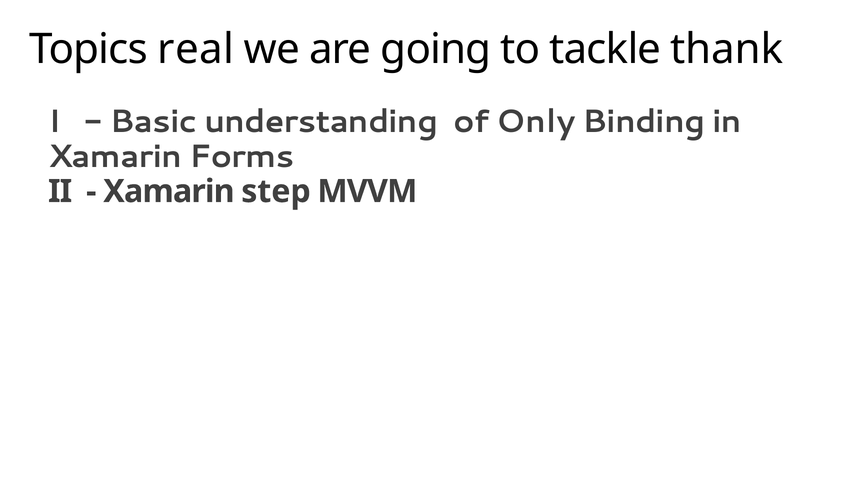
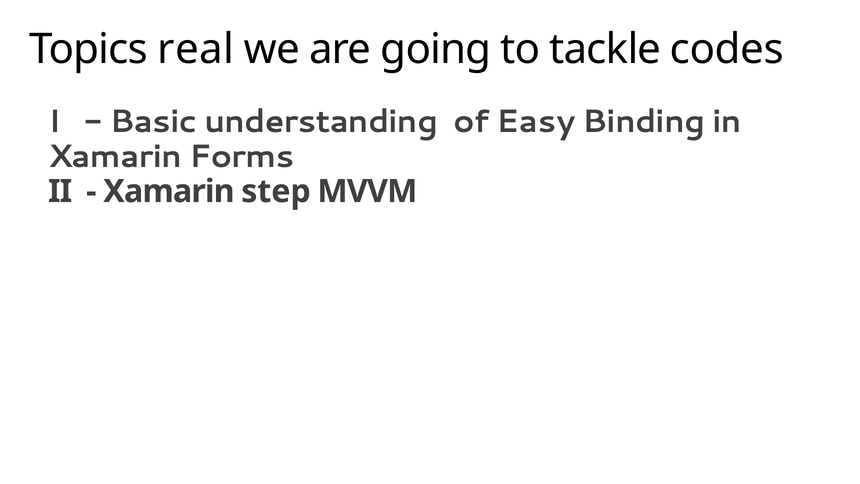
thank: thank -> codes (727, 49)
Only: Only -> Easy (536, 122)
